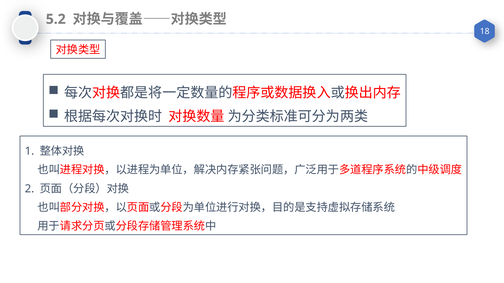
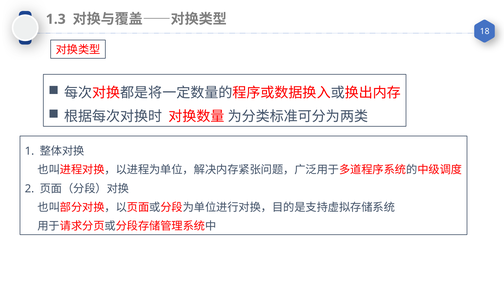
5.2: 5.2 -> 1.3 (56, 19)
